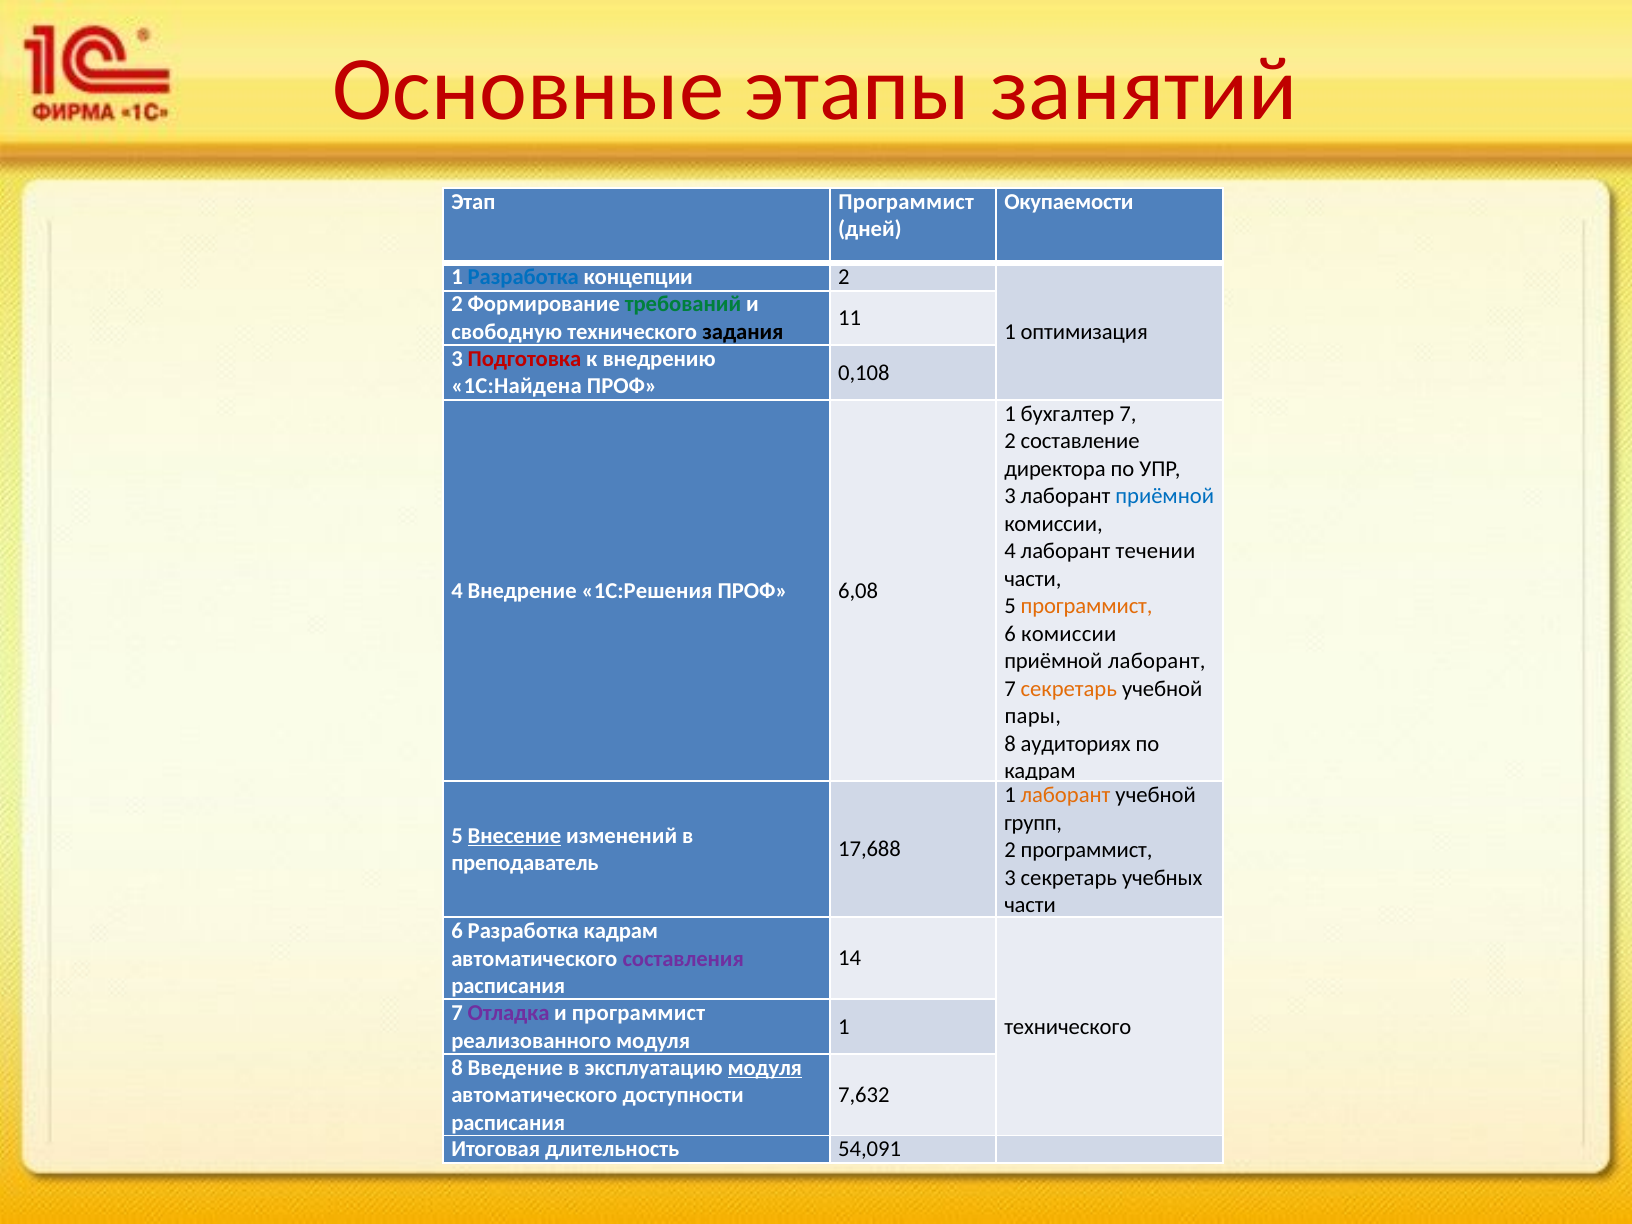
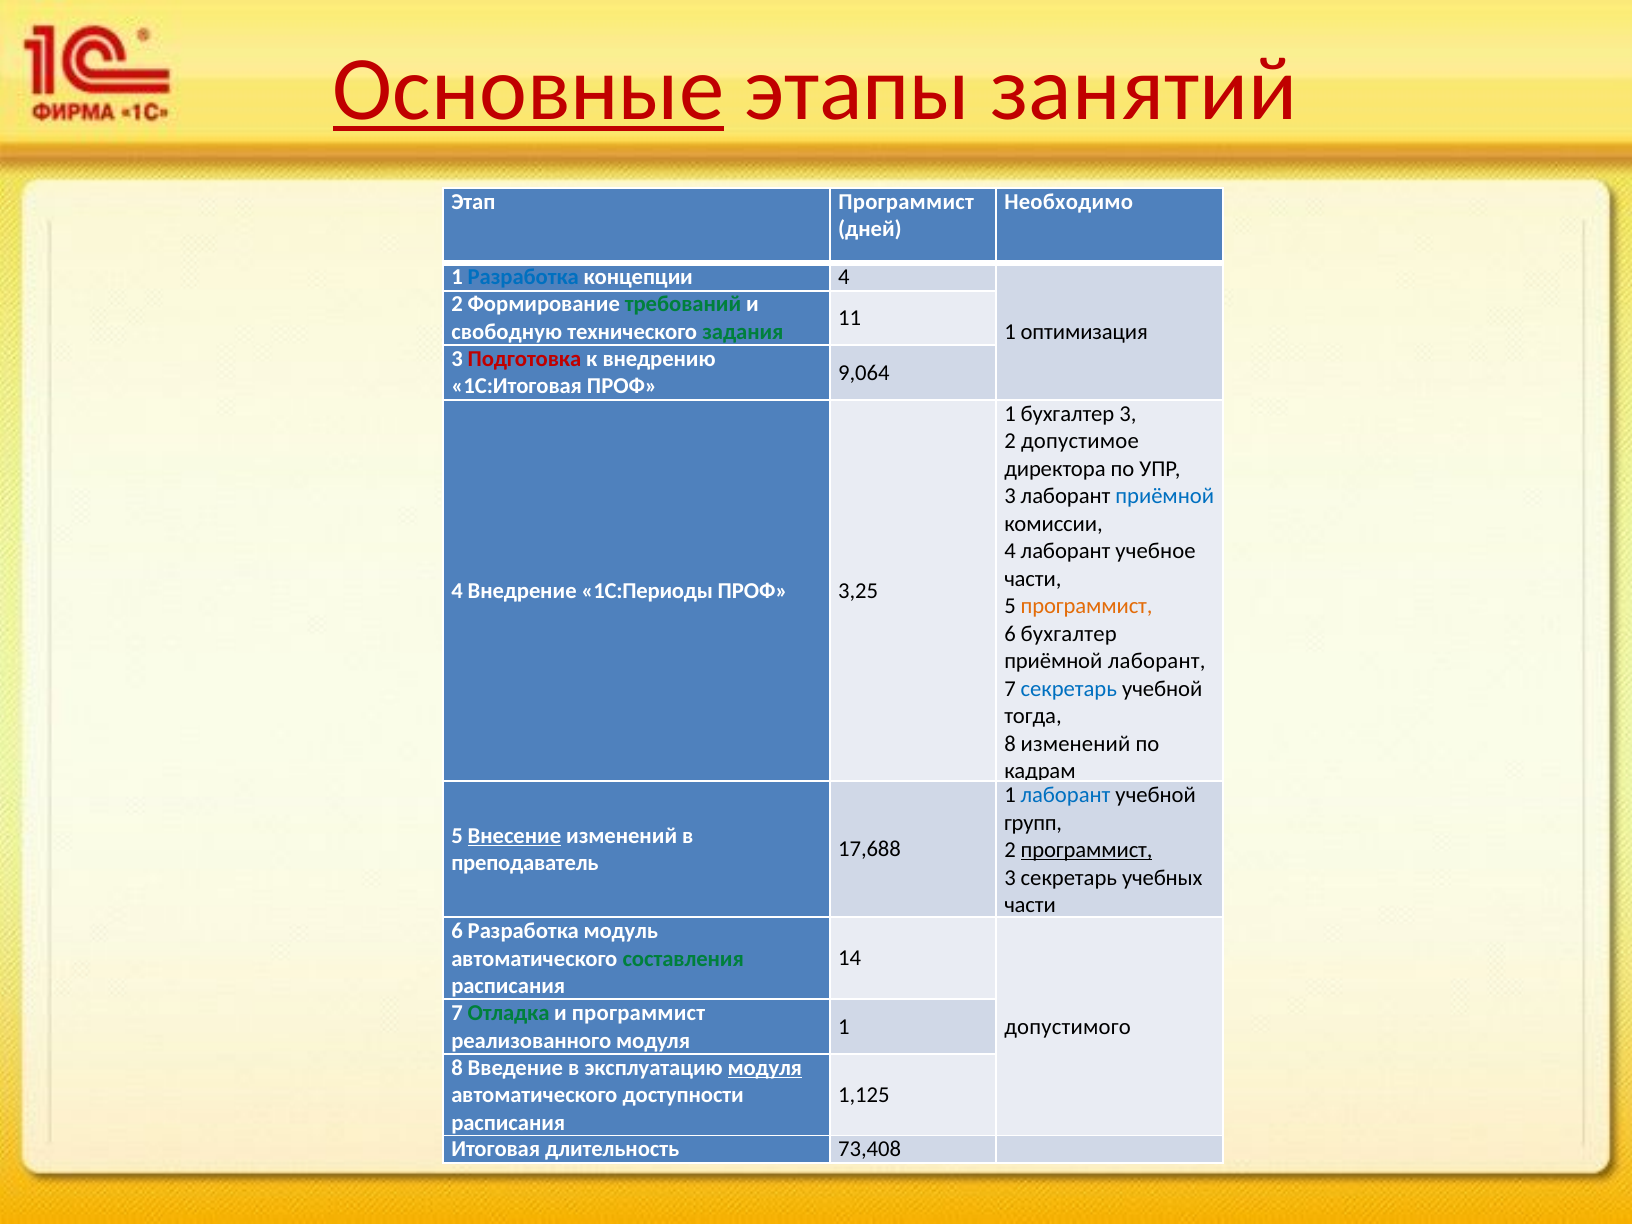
Основные underline: none -> present (529, 90)
Окупаемости: Окупаемости -> Необходимо (1069, 202)
концепции 2: 2 -> 4 (844, 277)
задания colour: black -> green (743, 332)
0,108: 0,108 -> 9,064 (864, 373)
1C:Найдена: 1C:Найдена -> 1C:Итоговая (517, 387)
бухгалтер 7: 7 -> 3 (1128, 414)
составление: составление -> допустимое (1080, 441)
течении: течении -> учебное (1156, 551)
1С:Решения: 1С:Решения -> 1С:Периоды (647, 591)
6,08: 6,08 -> 3,25 (858, 591)
6 комиссии: комиссии -> бухгалтер (1069, 634)
секретарь colour: orange -> blue (1069, 689)
пары: пары -> тогда (1033, 716)
8 аудиториях: аудиториях -> изменений (1075, 744)
лаборант colour: orange -> blue (1066, 795)
программист underline: none -> present (1087, 850)
Разработка кадрам: кадрам -> модуль (621, 931)
составления colour: purple -> green (683, 959)
Отладка colour: purple -> green (509, 1013)
технического: технического -> допустимого (1068, 1027)
7,632: 7,632 -> 1,125 (864, 1095)
54,091: 54,091 -> 73,408 (870, 1149)
